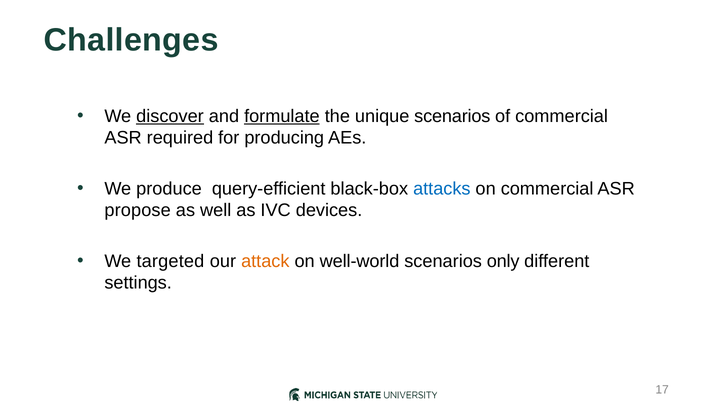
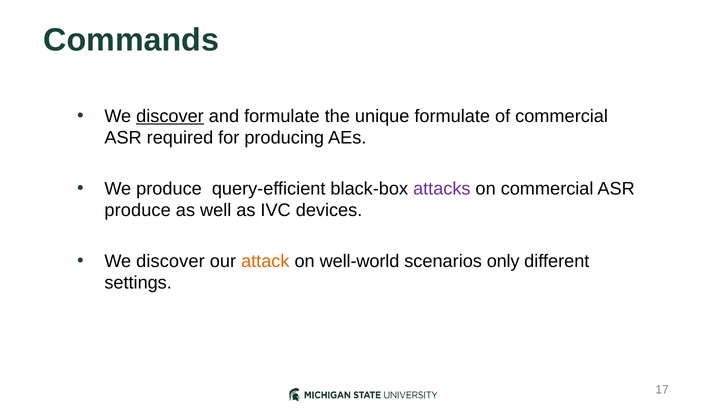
Challenges: Challenges -> Commands (131, 40)
formulate underline: present -> none (282, 116)
unique scenarios: scenarios -> formulate (452, 116)
attacks colour: blue -> purple (442, 189)
propose: propose -> produce (138, 211)
targeted: targeted -> discover (170, 261)
